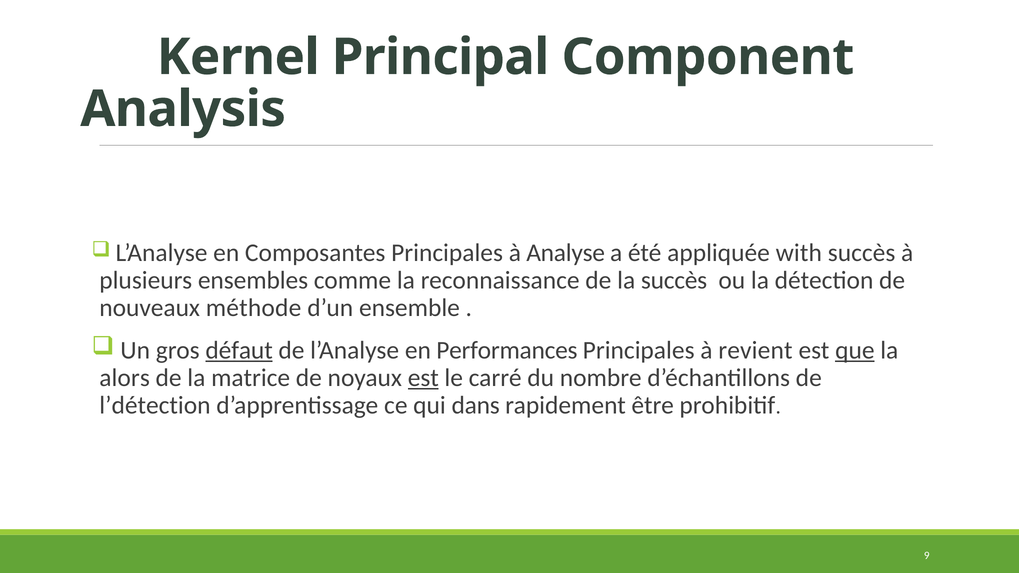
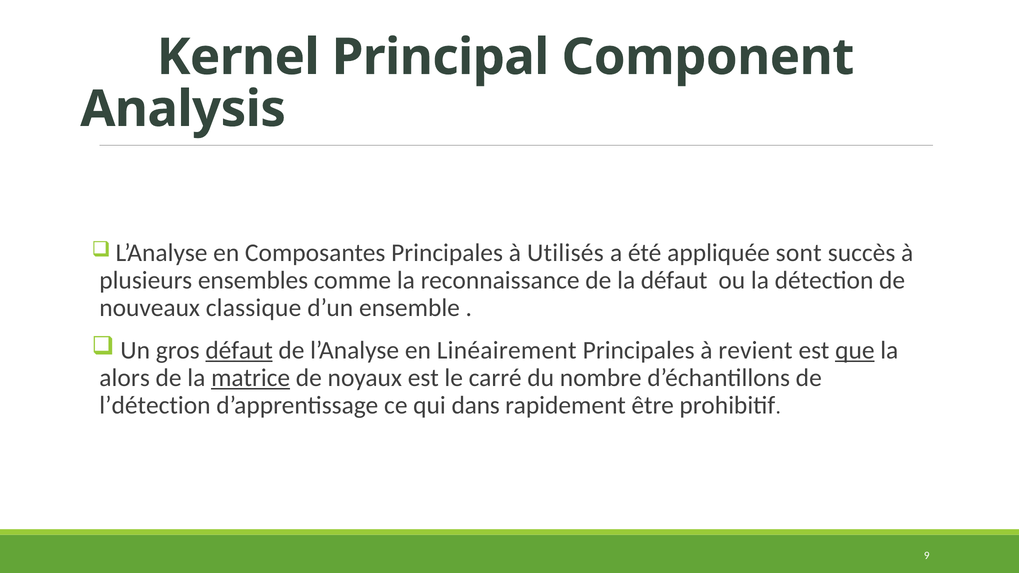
Analyse: Analyse -> Utilisés (565, 253)
with: with -> sont (799, 253)
la succès: succès -> défaut (674, 281)
méthode: méthode -> classique (254, 308)
Performances: Performances -> Linéairement (507, 350)
matrice underline: none -> present (251, 378)
est underline: present -> none (423, 378)
